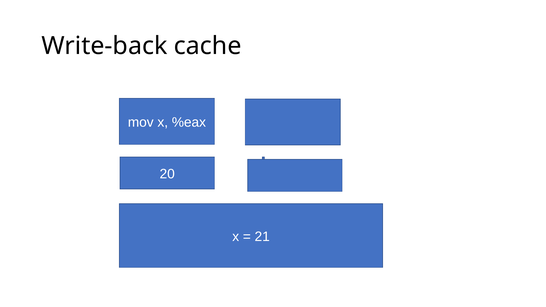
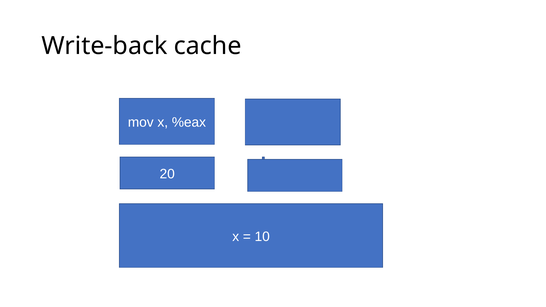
21: 21 -> 10 (262, 237)
